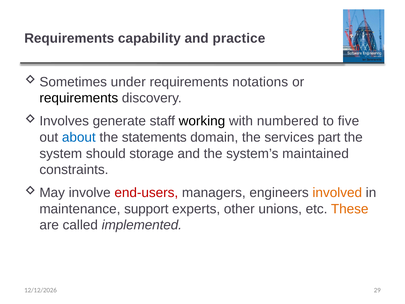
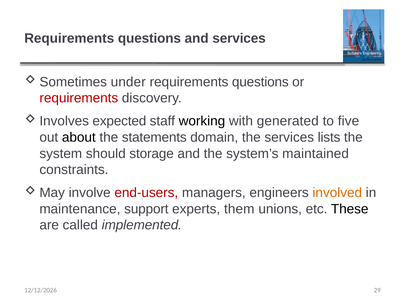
capability: capability -> questions (149, 38)
and practice: practice -> services (239, 38)
notations: notations -> questions (260, 82)
requirements colour: black -> red (79, 98)
generate: generate -> expected (119, 121)
numbered: numbered -> generated (288, 121)
about colour: blue -> black (79, 137)
part: part -> lists (329, 137)
other: other -> them (239, 209)
These colour: orange -> black (350, 209)
